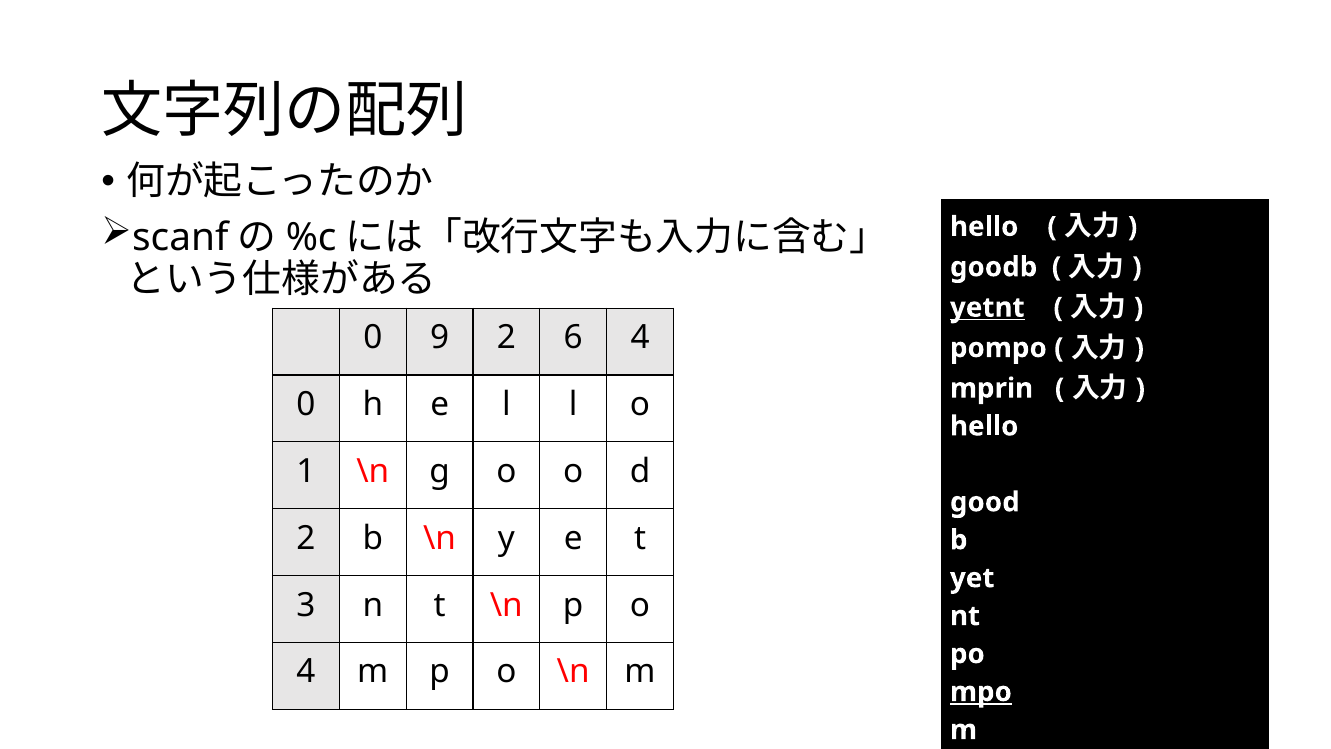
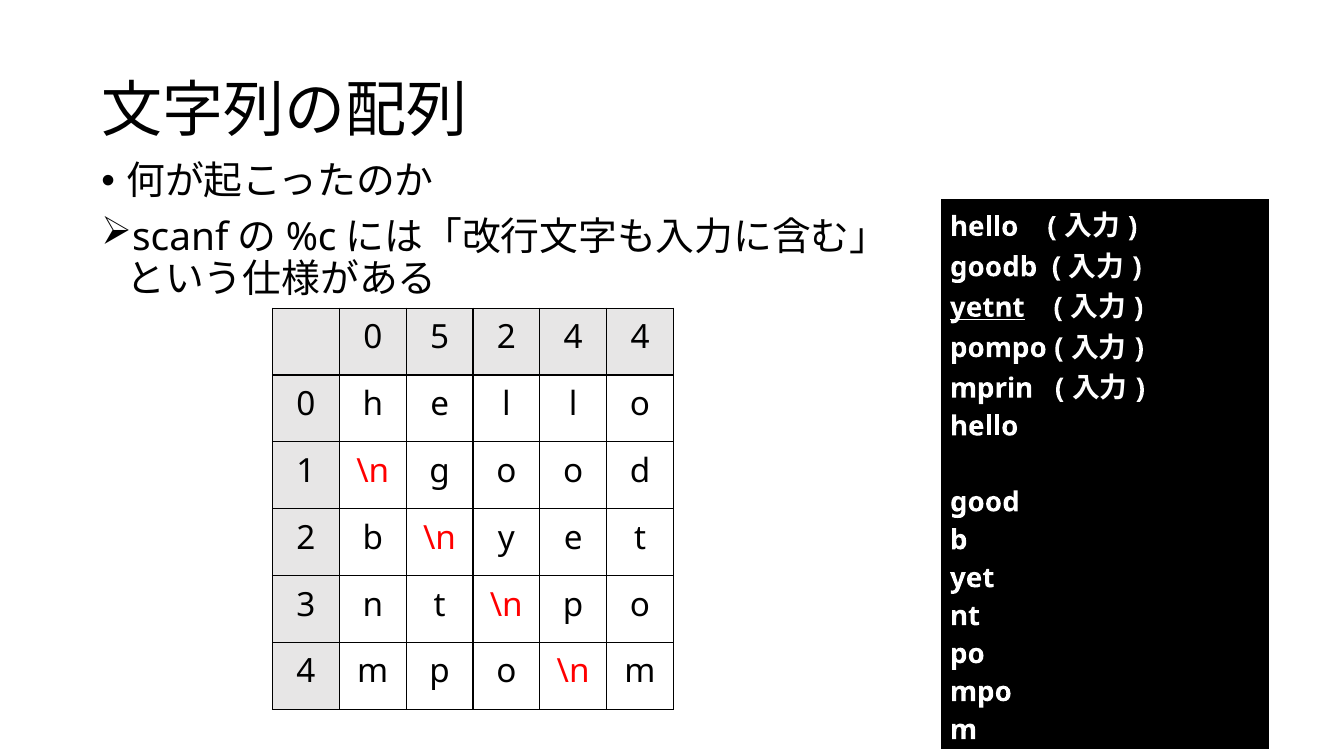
9: 9 -> 5 (440, 338)
2 6: 6 -> 4 (573, 338)
mpo underline: present -> none (981, 692)
